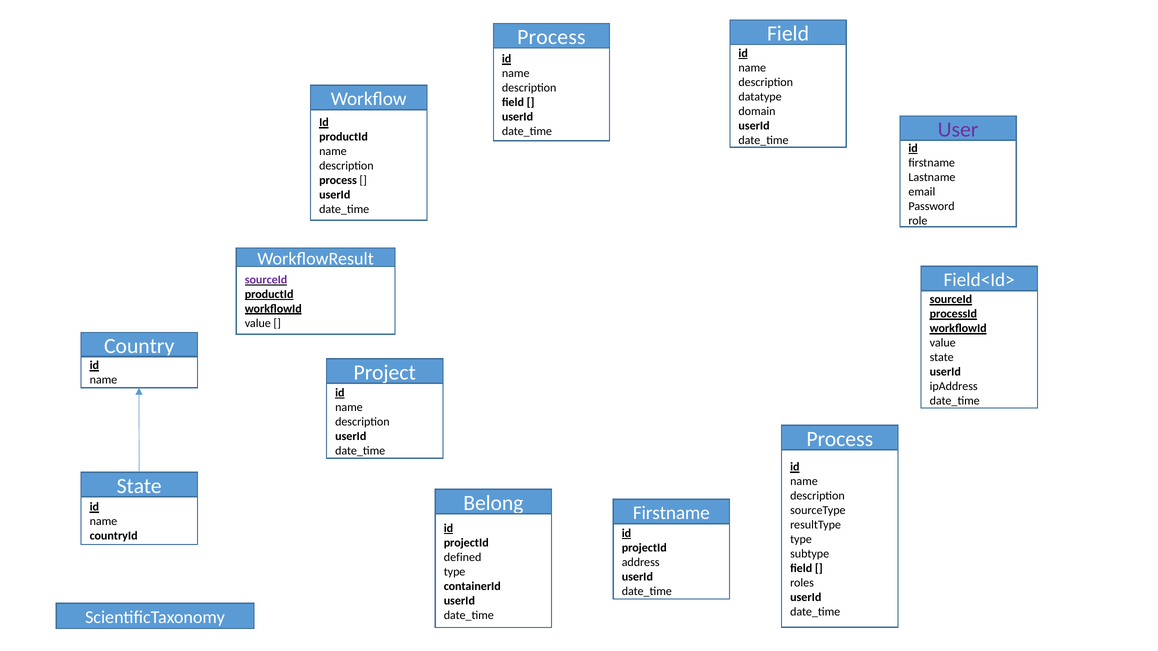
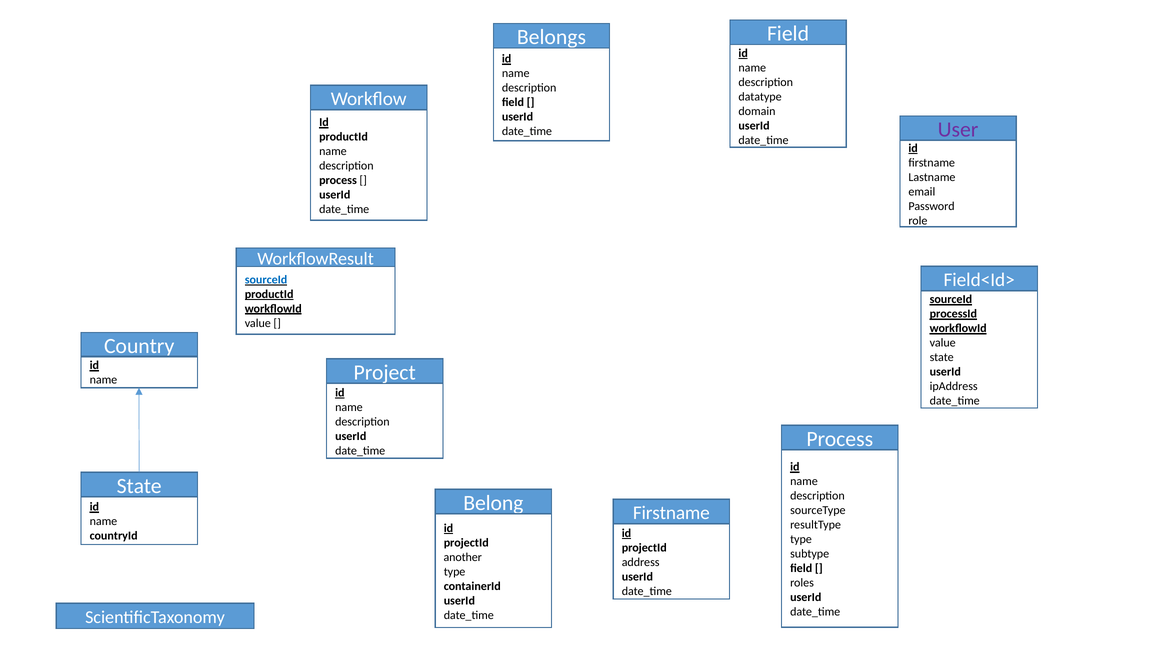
Process: Process -> Belongs (551, 37)
sourceId colour: purple -> blue (266, 280)
defined: defined -> another (463, 557)
